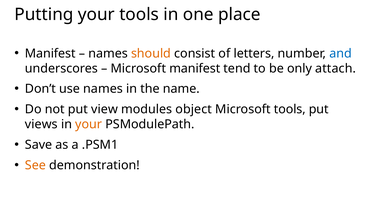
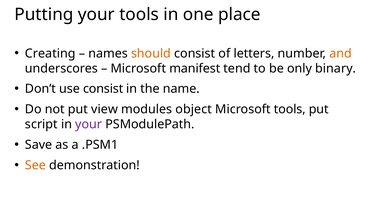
Manifest: Manifest -> Creating (50, 53)
and colour: blue -> orange (341, 53)
attach: attach -> binary (336, 68)
use names: names -> consist (103, 89)
views: views -> script (41, 124)
your colour: orange -> purple (89, 124)
